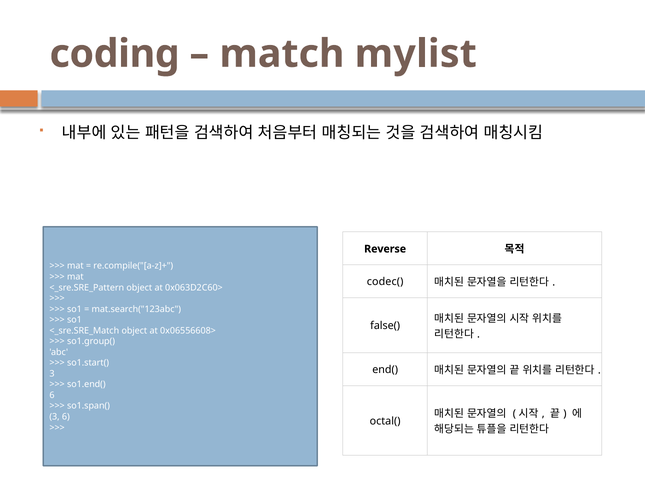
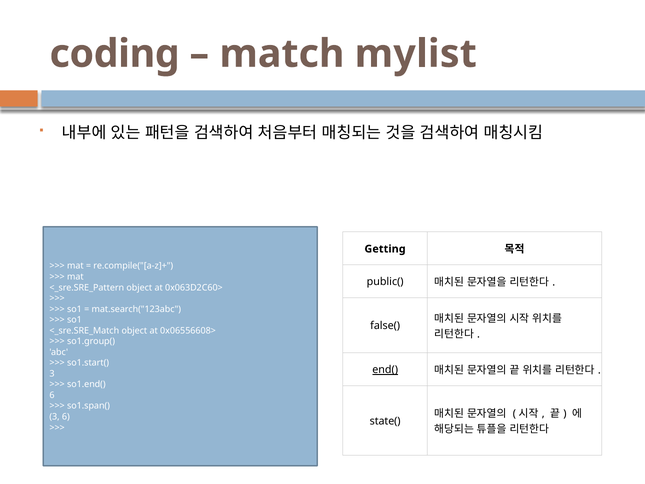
Reverse: Reverse -> Getting (385, 249)
codec(: codec( -> public( (385, 282)
end( underline: none -> present (385, 370)
octal(: octal( -> state( (385, 421)
